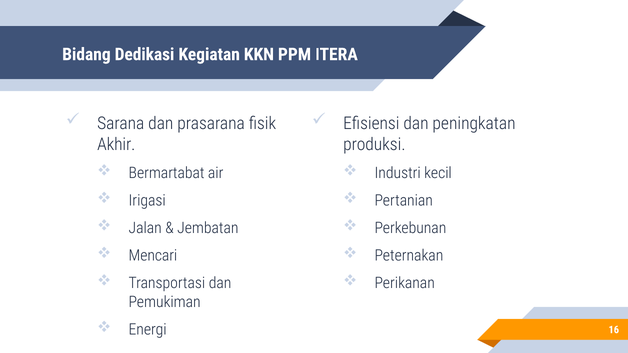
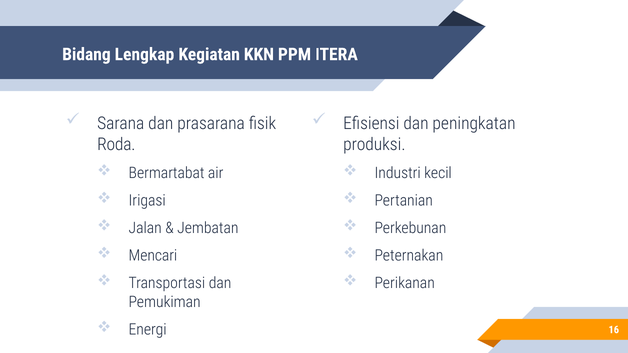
Dedikasi: Dedikasi -> Lengkap (144, 54)
Akhir: Akhir -> Roda (116, 145)
